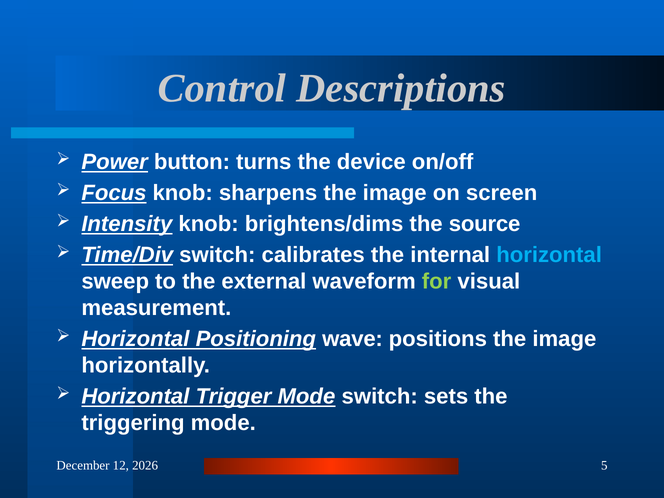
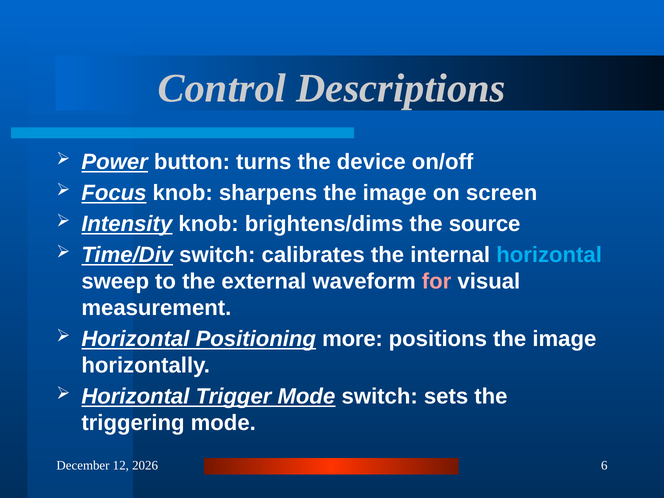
for colour: light green -> pink (437, 282)
wave: wave -> more (353, 339)
5: 5 -> 6 (604, 466)
